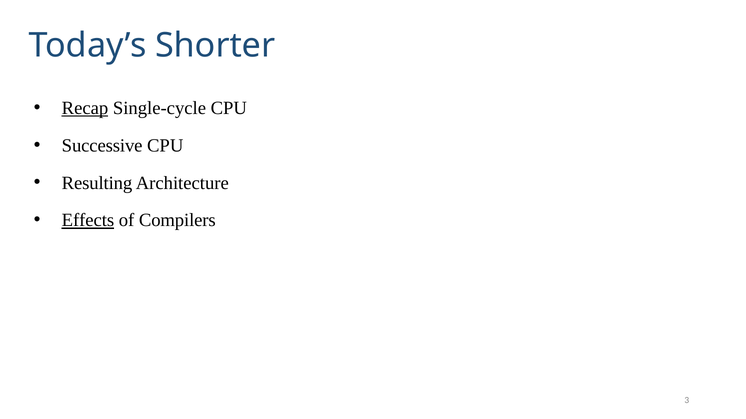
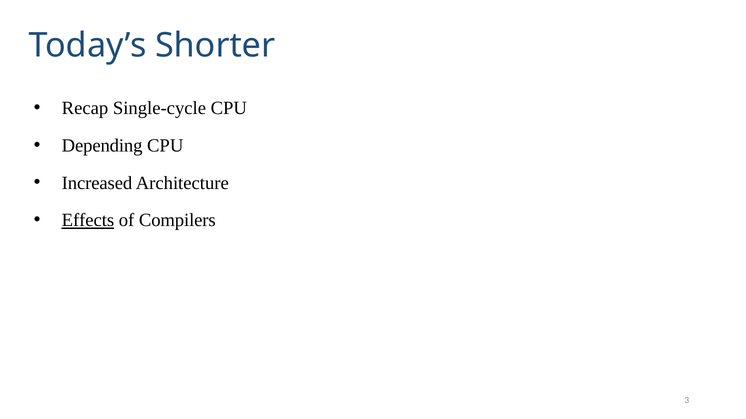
Recap underline: present -> none (85, 108)
Successive: Successive -> Depending (102, 146)
Resulting: Resulting -> Increased (97, 183)
